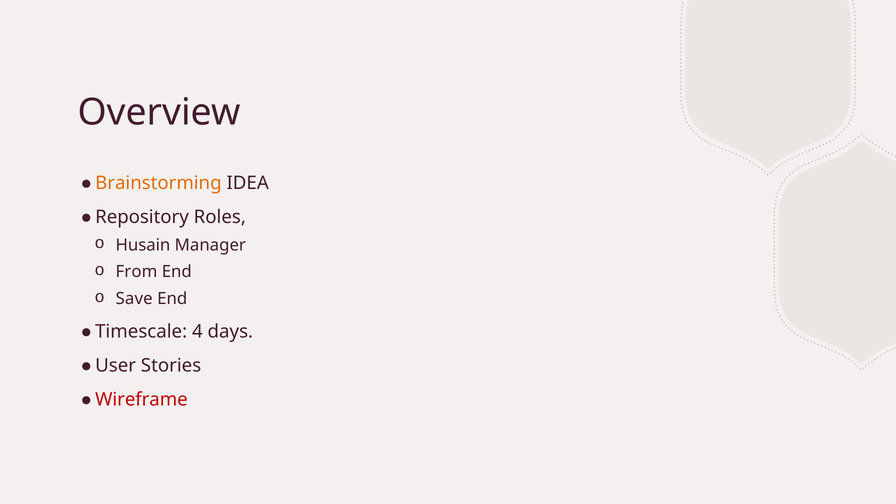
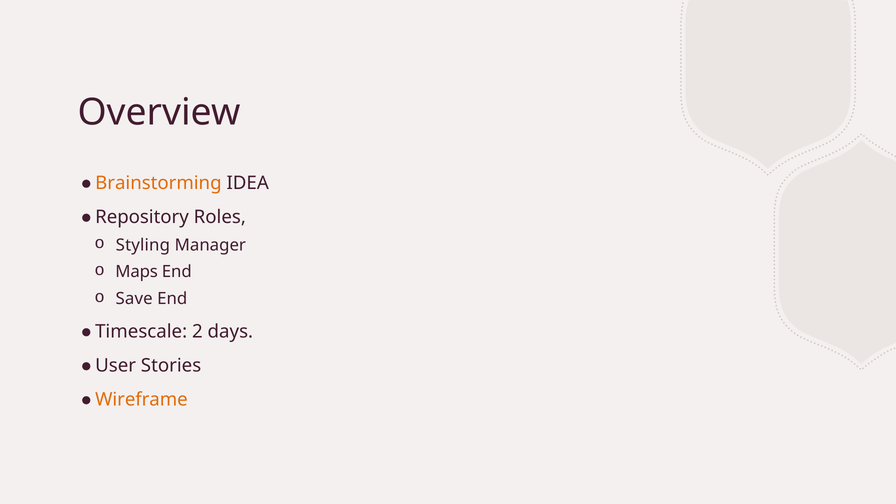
Husain: Husain -> Styling (143, 245)
From: From -> Maps (137, 272)
4: 4 -> 2 (197, 332)
Wireframe colour: red -> orange (141, 400)
